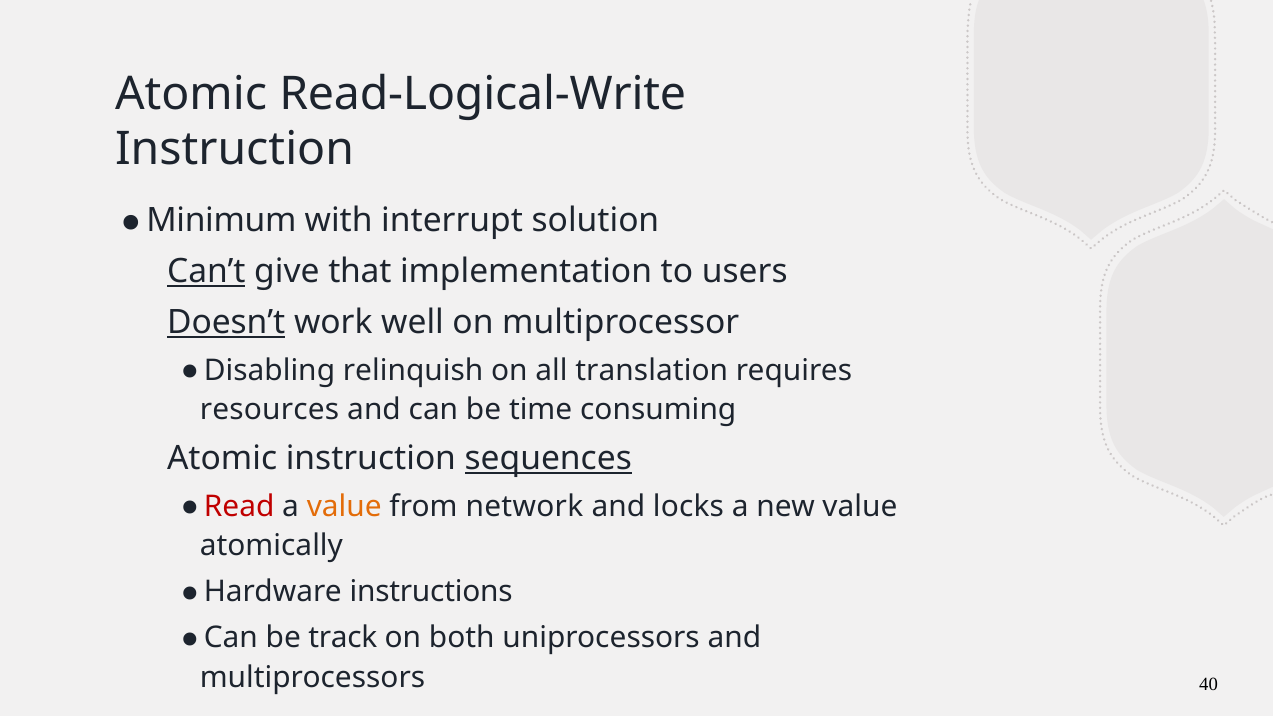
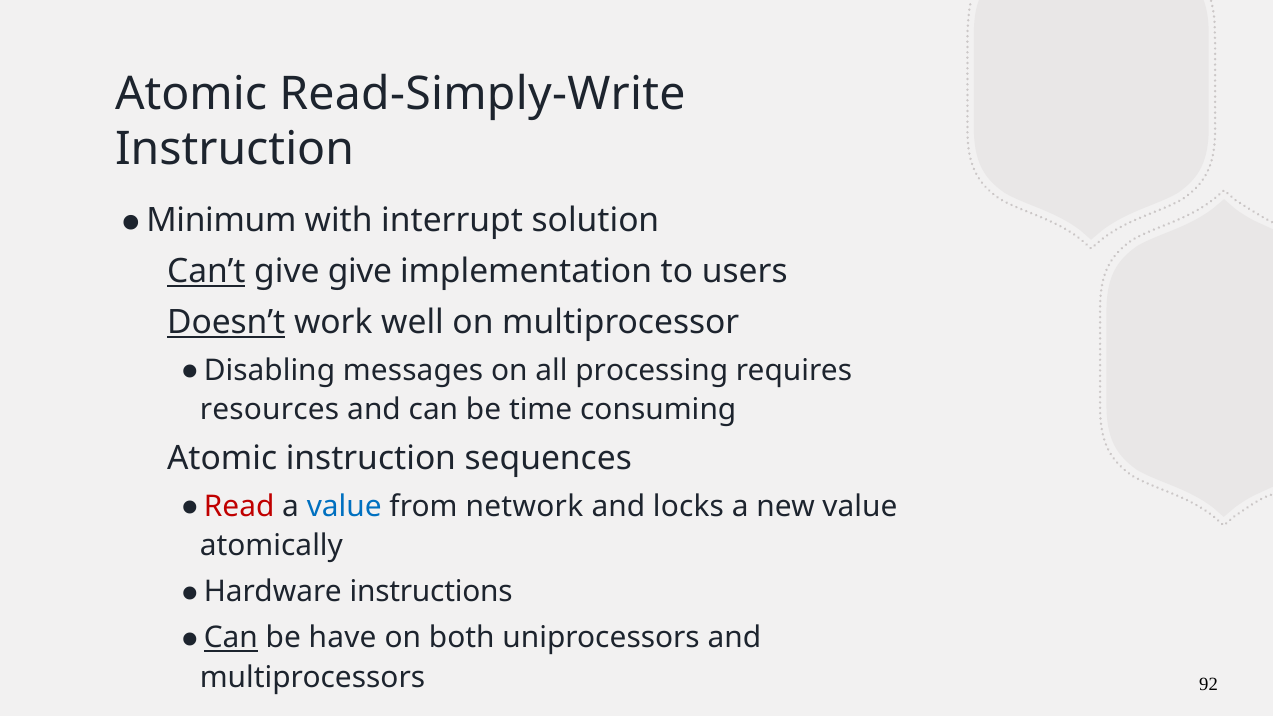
Read-Logical-Write: Read-Logical-Write -> Read-Simply-Write (482, 94)
give that: that -> give (360, 272)
relinquish: relinquish -> messages (413, 371)
translation: translation -> processing (652, 371)
sequences underline: present -> none (548, 459)
value colour: orange -> blue (344, 507)
Can underline: none -> present (231, 638)
track: track -> have (343, 638)
40: 40 -> 92 (1209, 684)
